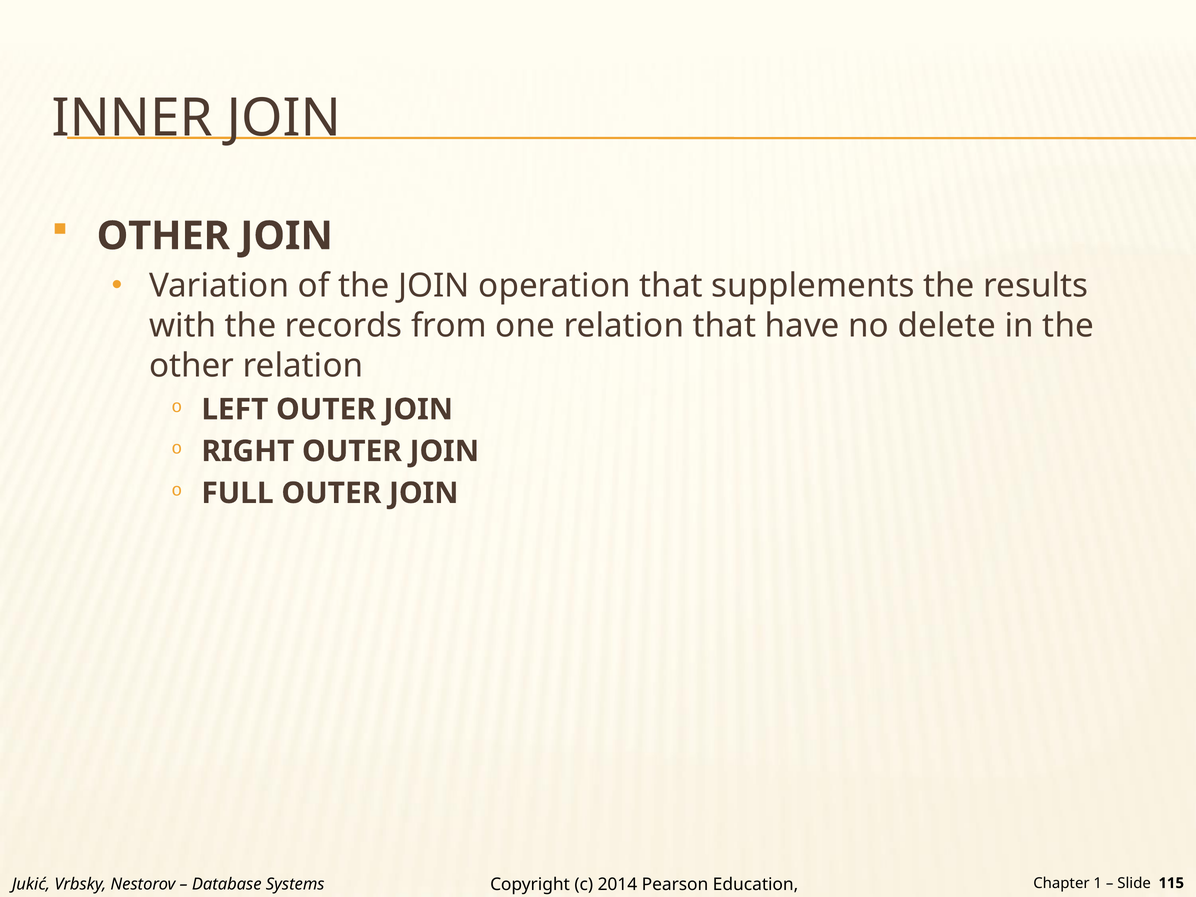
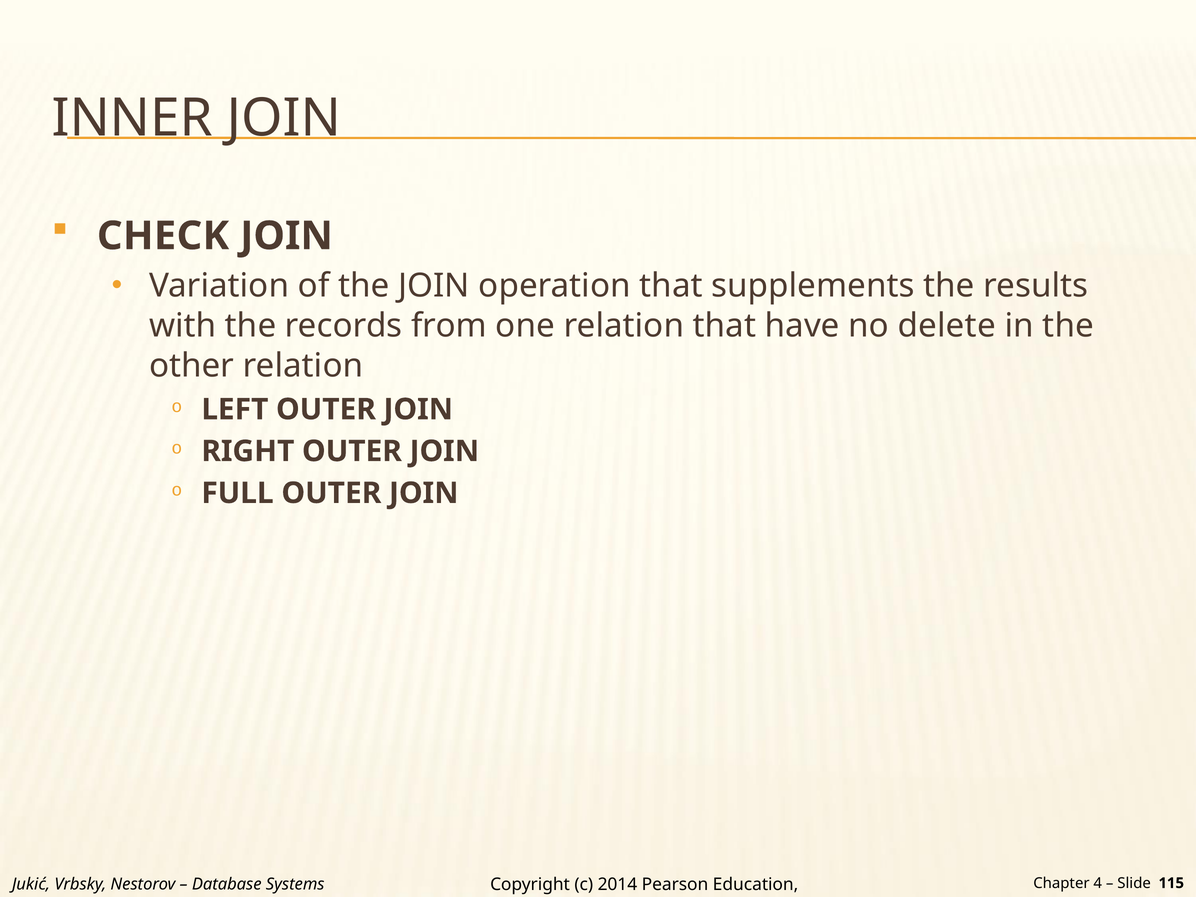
OTHER: OTHER -> CHECK (163, 236)
1: 1 -> 4 (1098, 883)
